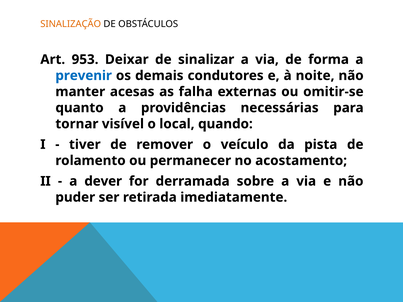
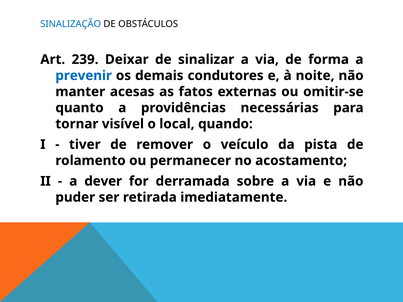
SINALIZAÇÃO colour: orange -> blue (71, 24)
953: 953 -> 239 (85, 60)
falha: falha -> fatos (196, 92)
